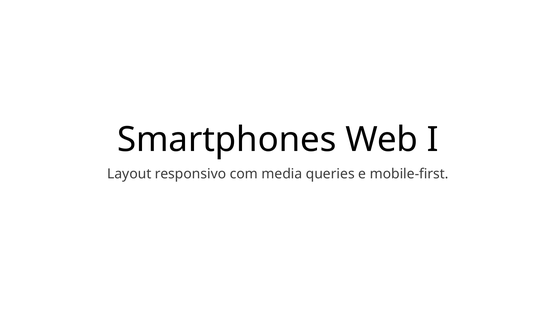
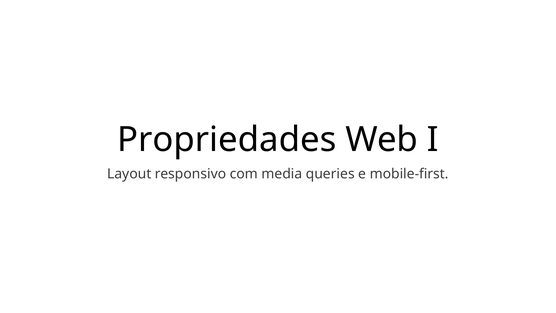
Smartphones: Smartphones -> Propriedades (227, 140)
